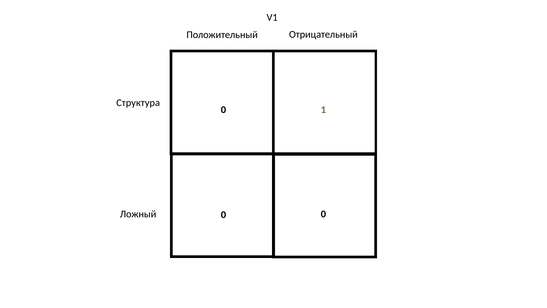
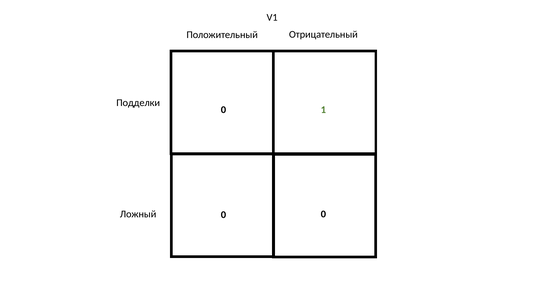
Структура: Структура -> Подделки (138, 103)
